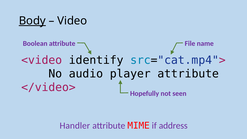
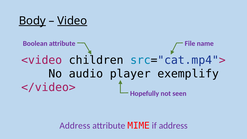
Video underline: none -> present (72, 21)
identify: identify -> children (96, 60)
player attribute: attribute -> exemplify (188, 74)
Handler: Handler -> Address (75, 126)
